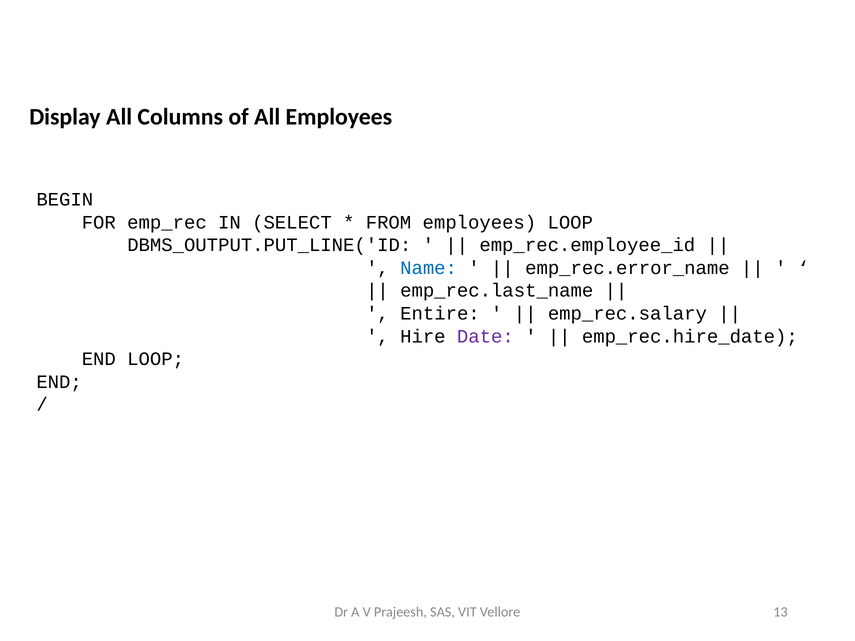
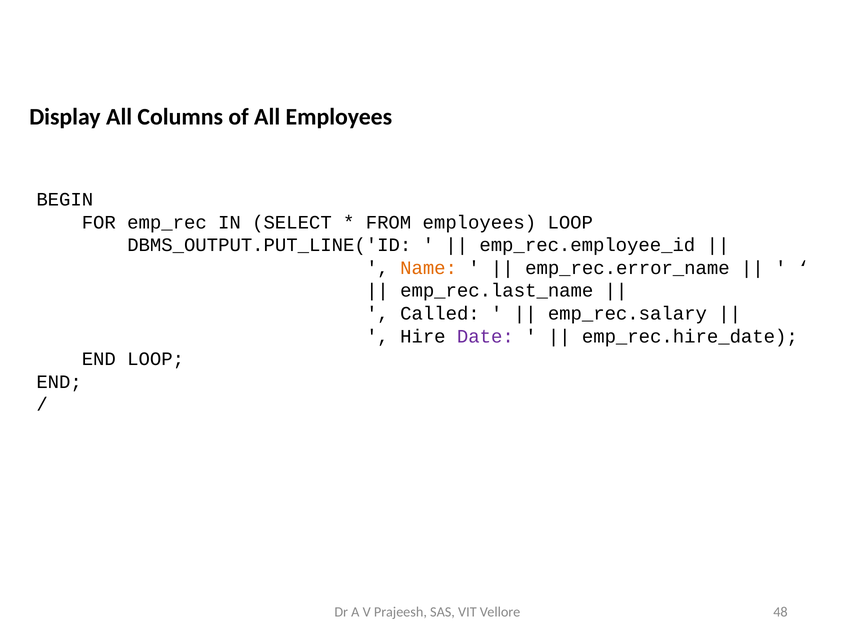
Name colour: blue -> orange (429, 268)
Entire: Entire -> Called (440, 314)
13: 13 -> 48 (780, 612)
